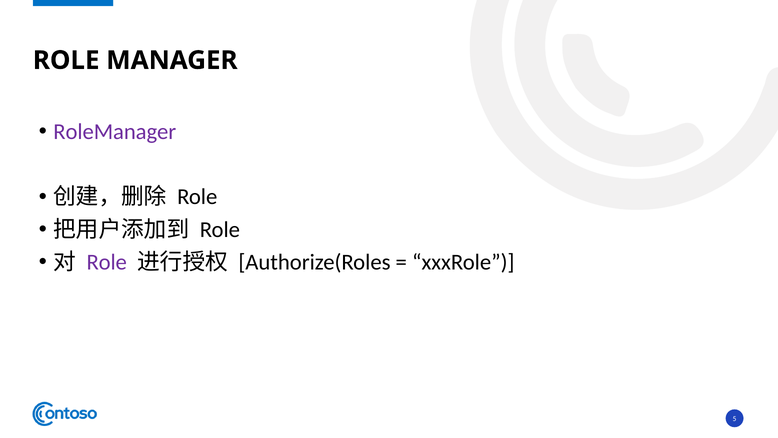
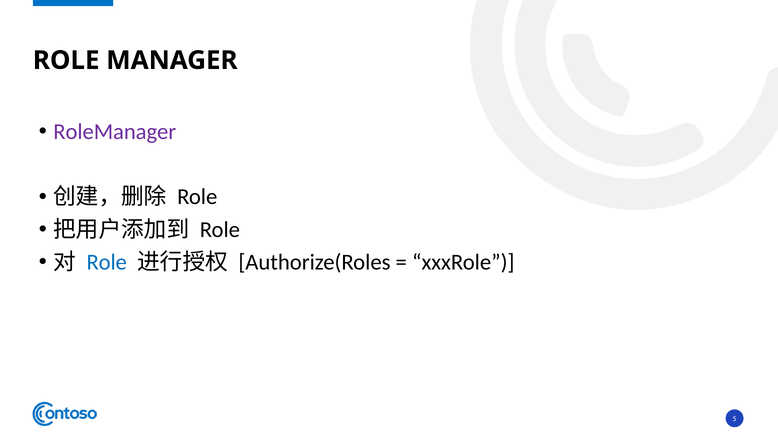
Role colour: purple -> blue (107, 262)
